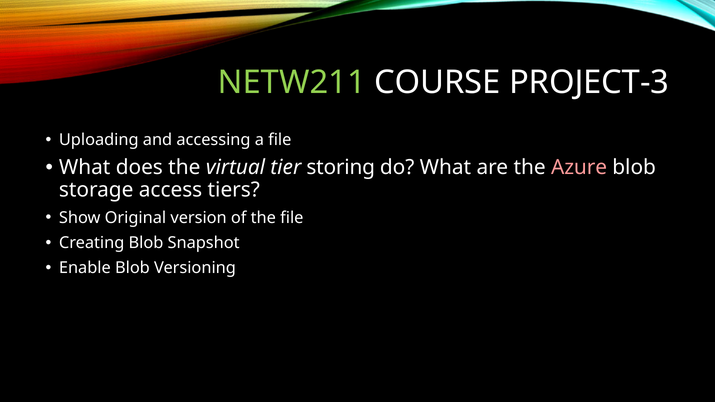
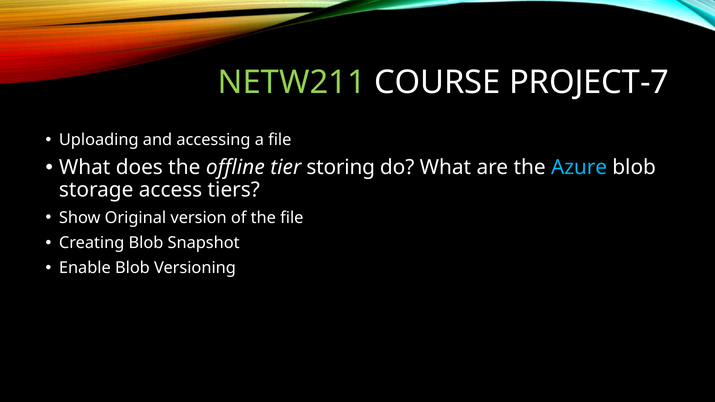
PROJECT-3: PROJECT-3 -> PROJECT-7 (589, 83)
virtual: virtual -> offline (235, 168)
Azure colour: pink -> light blue (579, 168)
